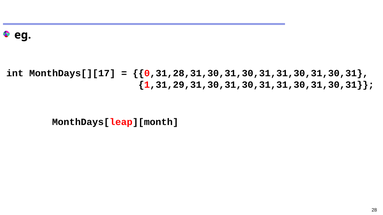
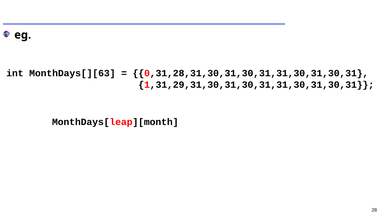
MonthDays[][17: MonthDays[][17 -> MonthDays[][63 (72, 73)
